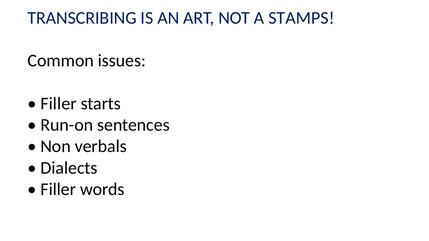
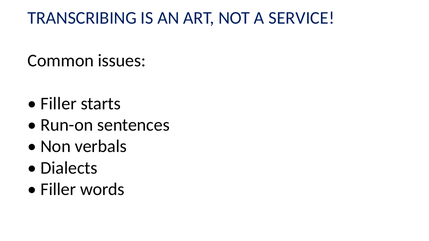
STAMPS: STAMPS -> SERVICE (302, 18)
